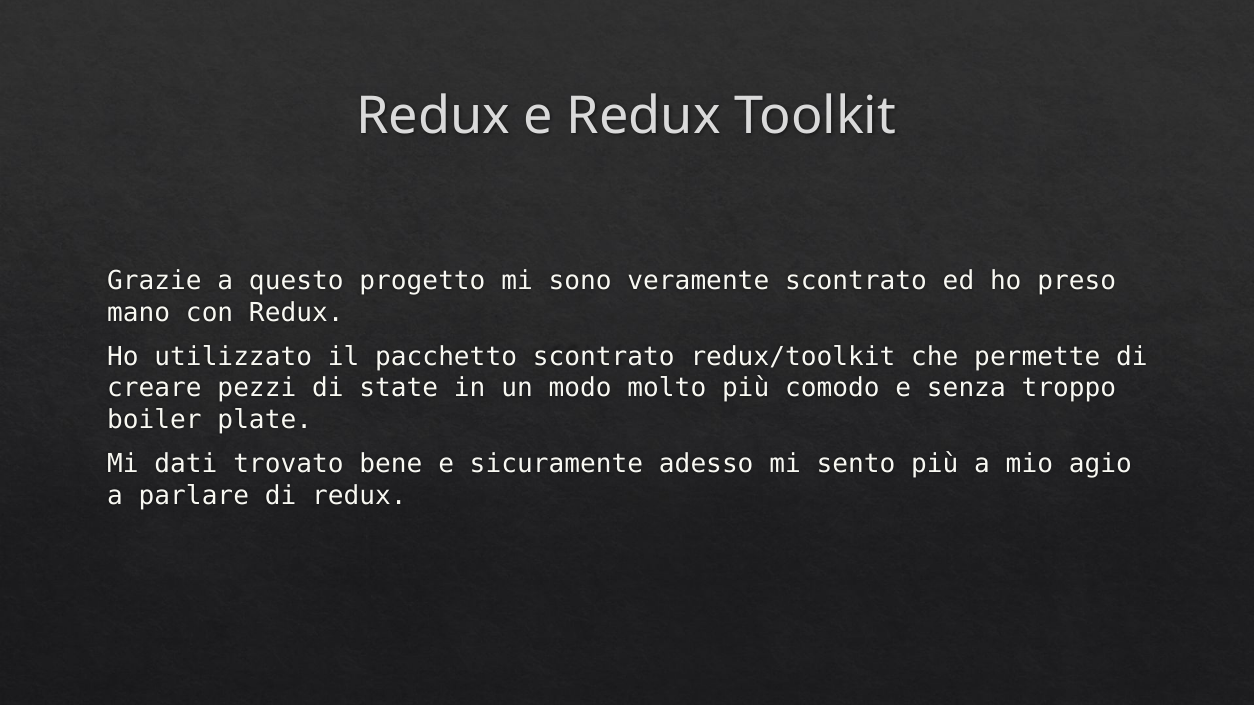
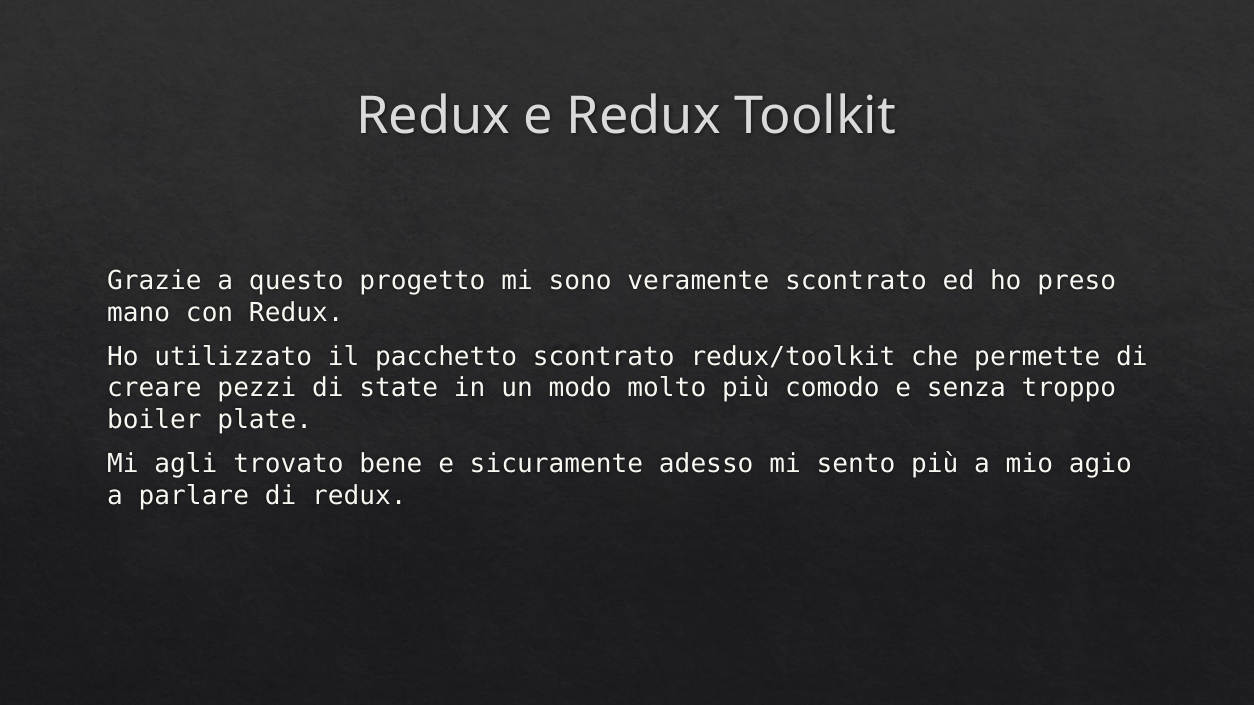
dati: dati -> agli (186, 464)
